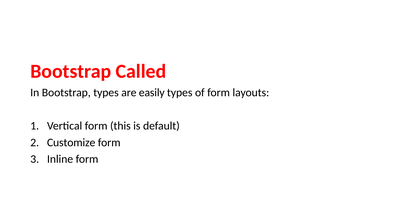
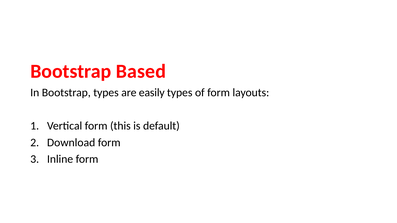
Called: Called -> Based (141, 72)
Customize: Customize -> Download (71, 143)
